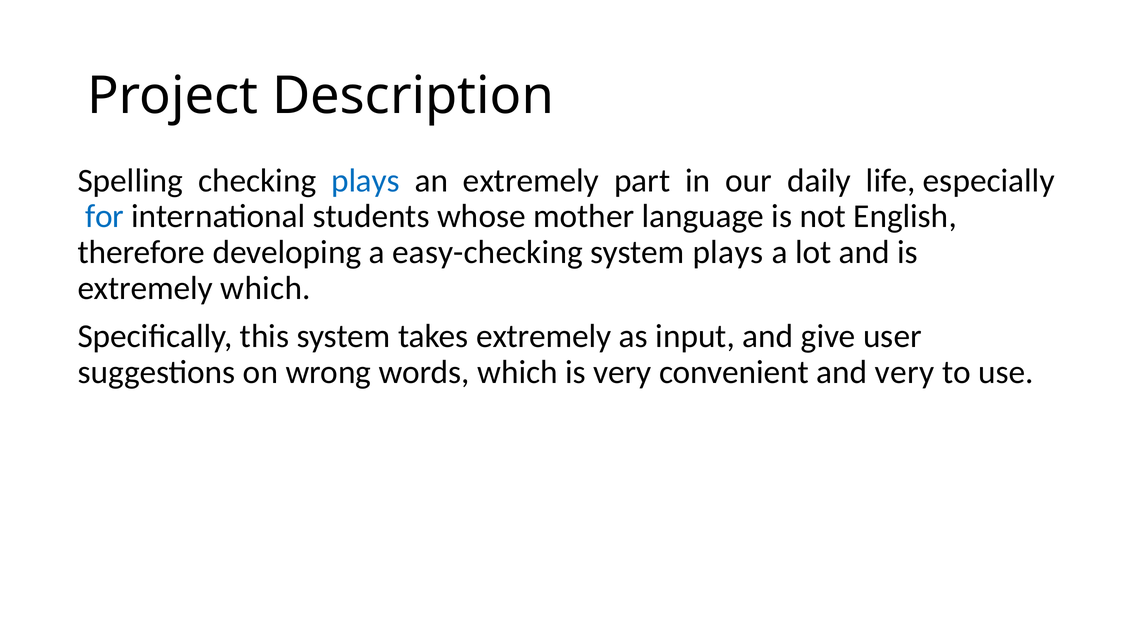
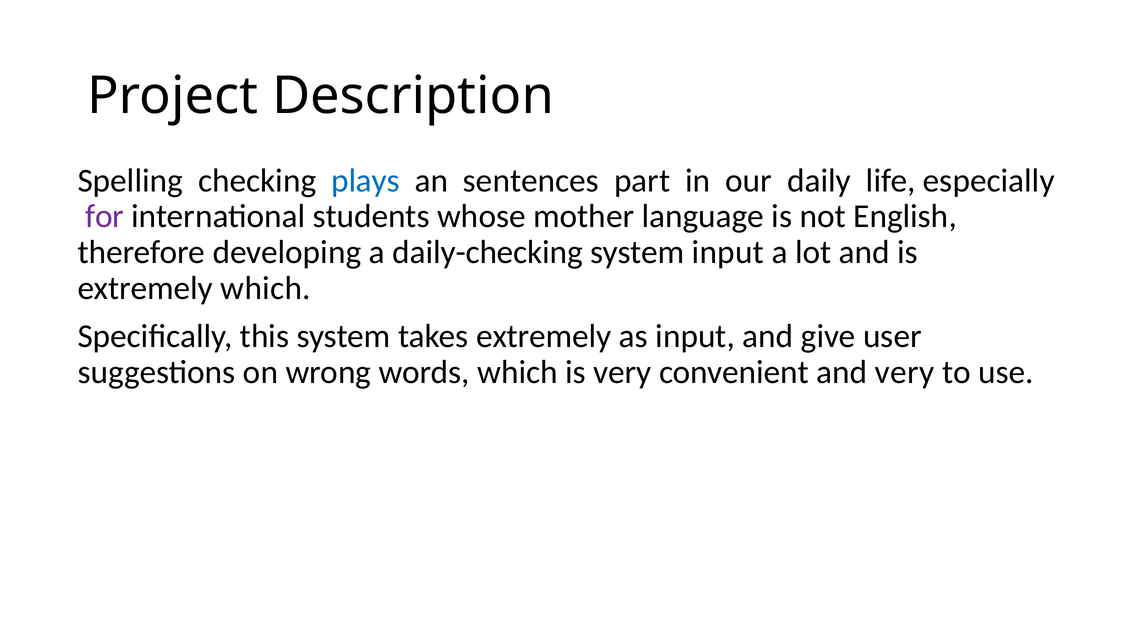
an extremely: extremely -> sentences (531, 181)
for colour: blue -> purple (105, 217)
easy-checking: easy-checking -> daily-checking (488, 253)
system plays: plays -> input (728, 253)
